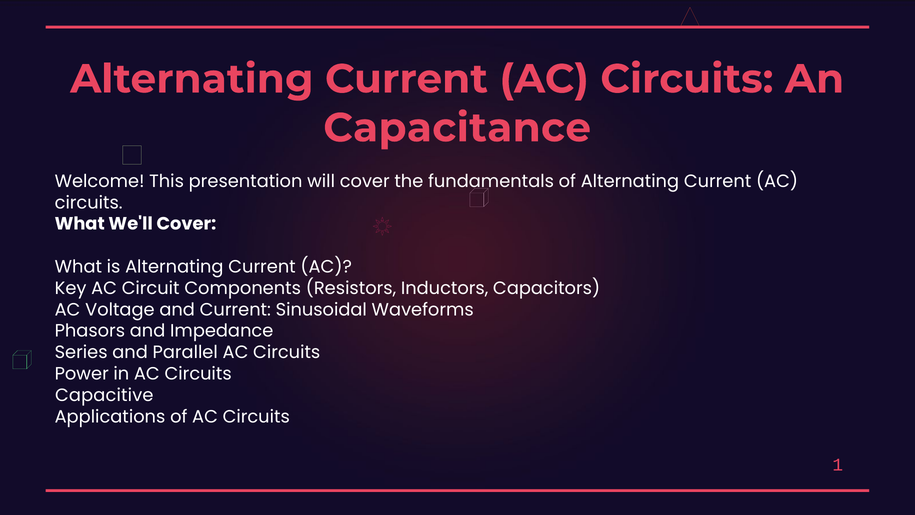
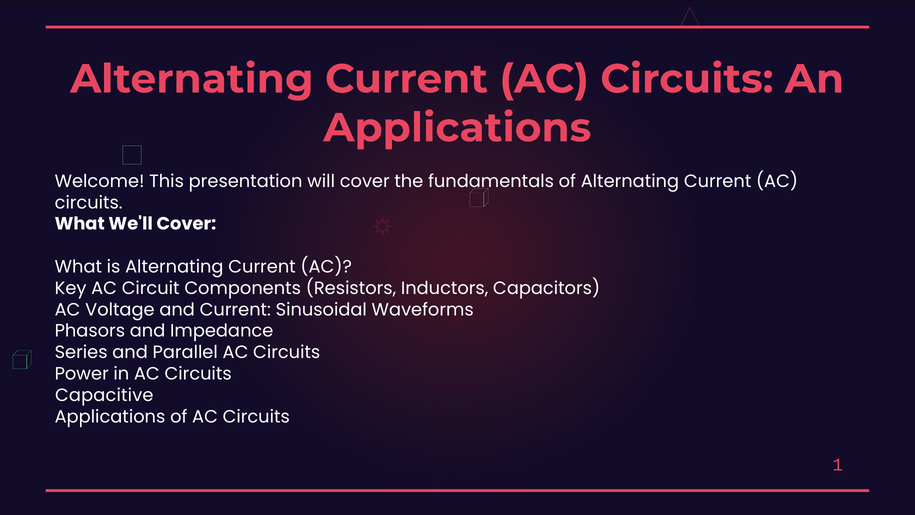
Capacitance: Capacitance -> Applications (457, 128)
